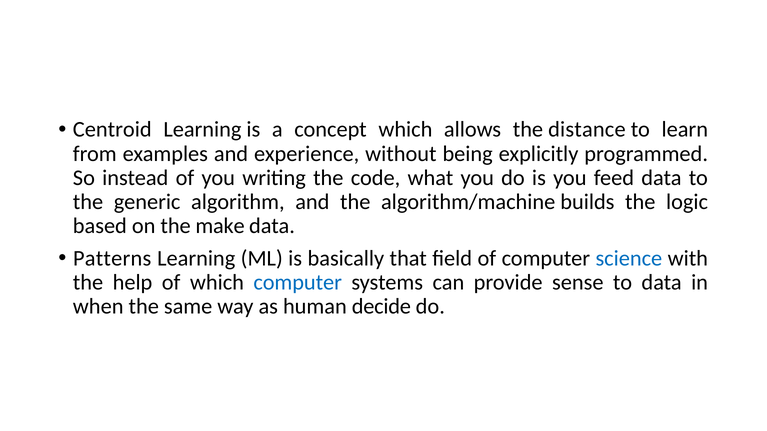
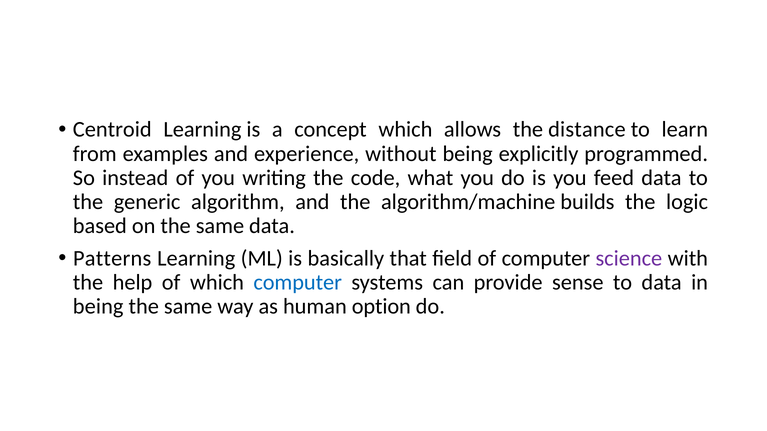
on the make: make -> same (220, 226)
science colour: blue -> purple (629, 258)
when: when -> being (98, 307)
decide: decide -> option (381, 307)
